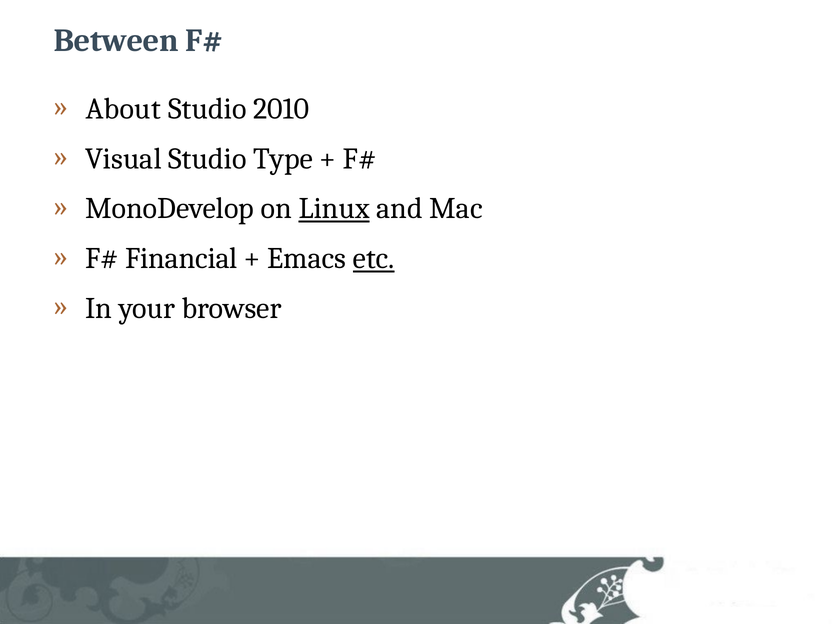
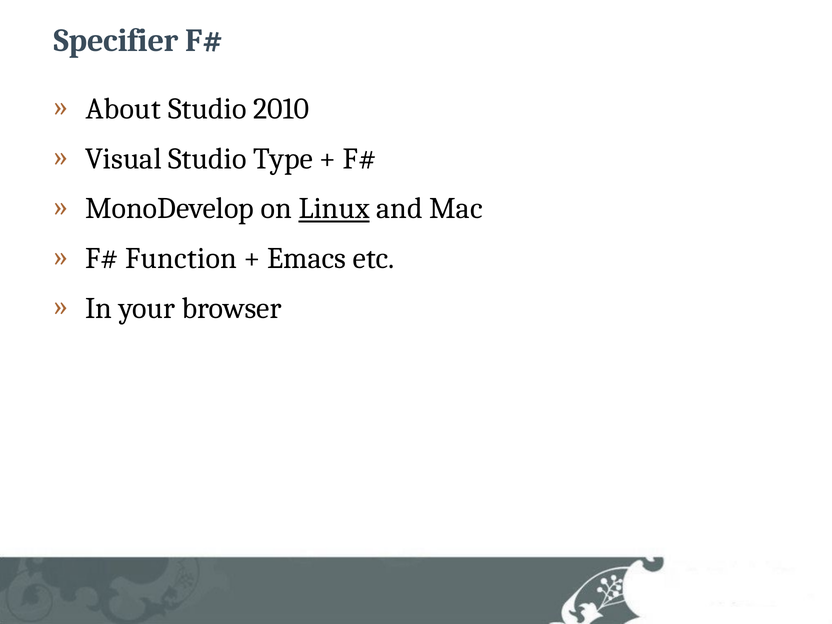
Between: Between -> Specifier (116, 40)
Financial: Financial -> Function (181, 258)
etc underline: present -> none (374, 258)
